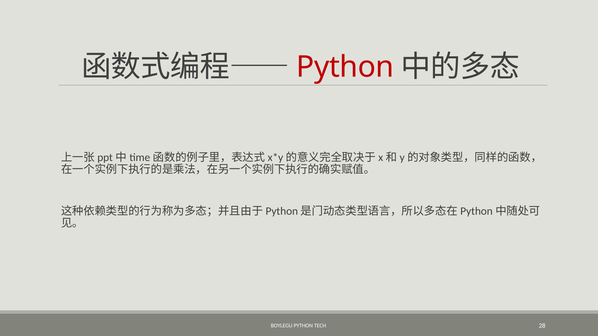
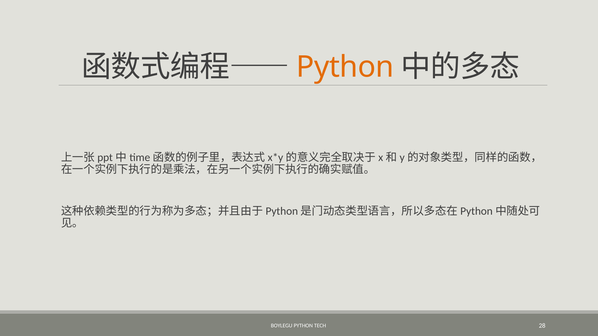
Python colour: red -> orange (345, 67)
